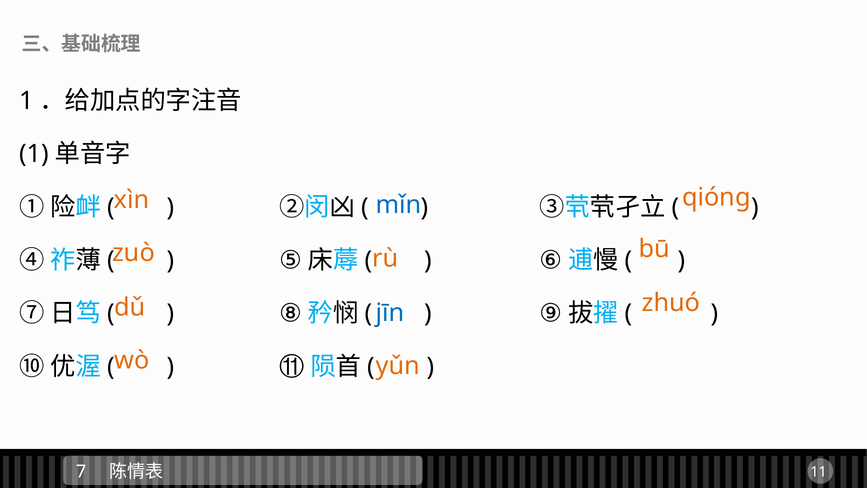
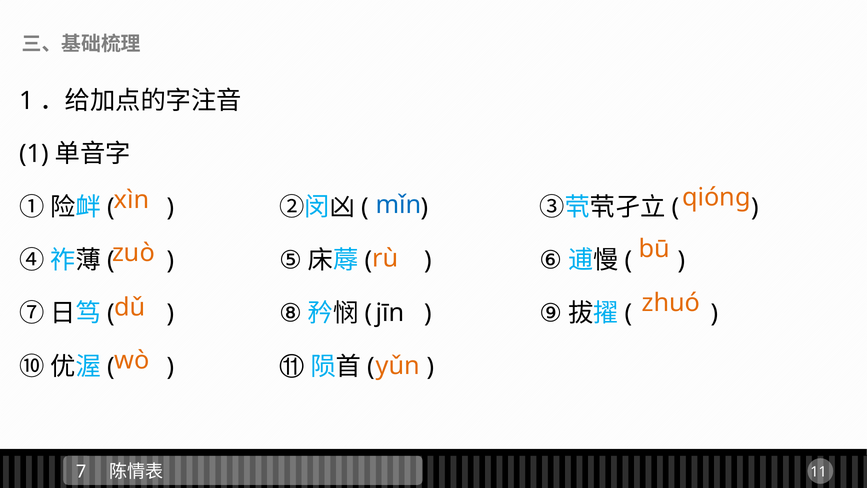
jīn colour: blue -> black (390, 312)
